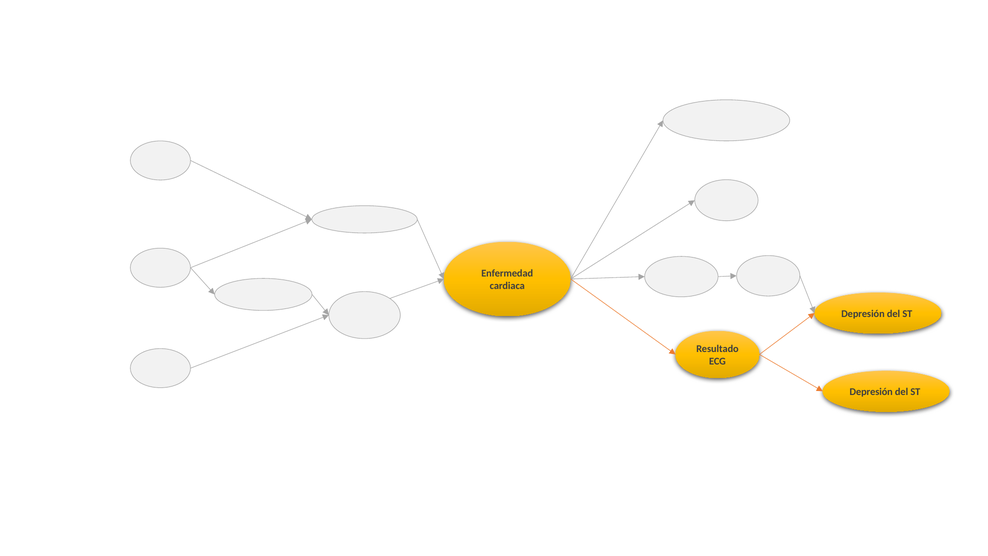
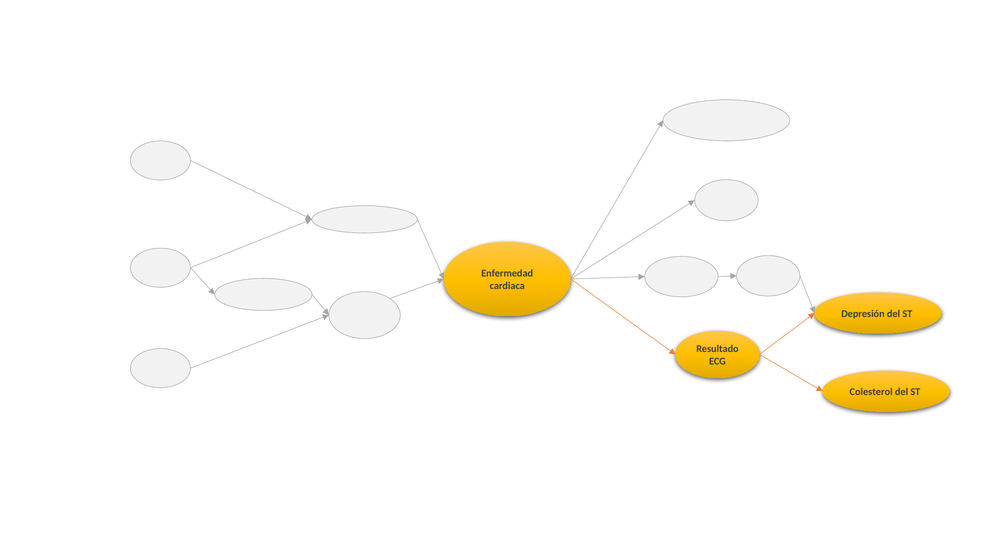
Depresión: Depresión -> Colesterol (871, 392)
